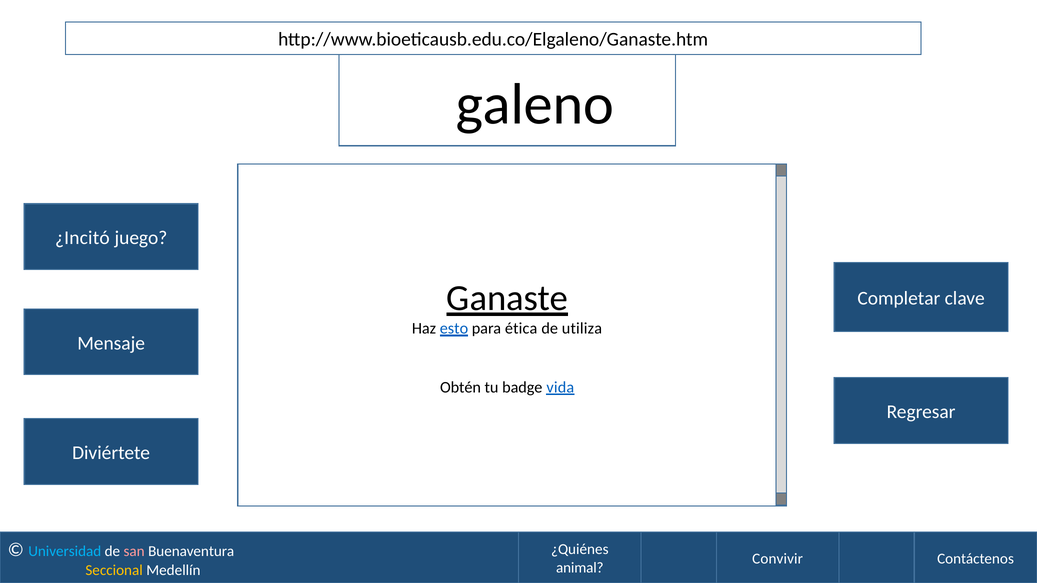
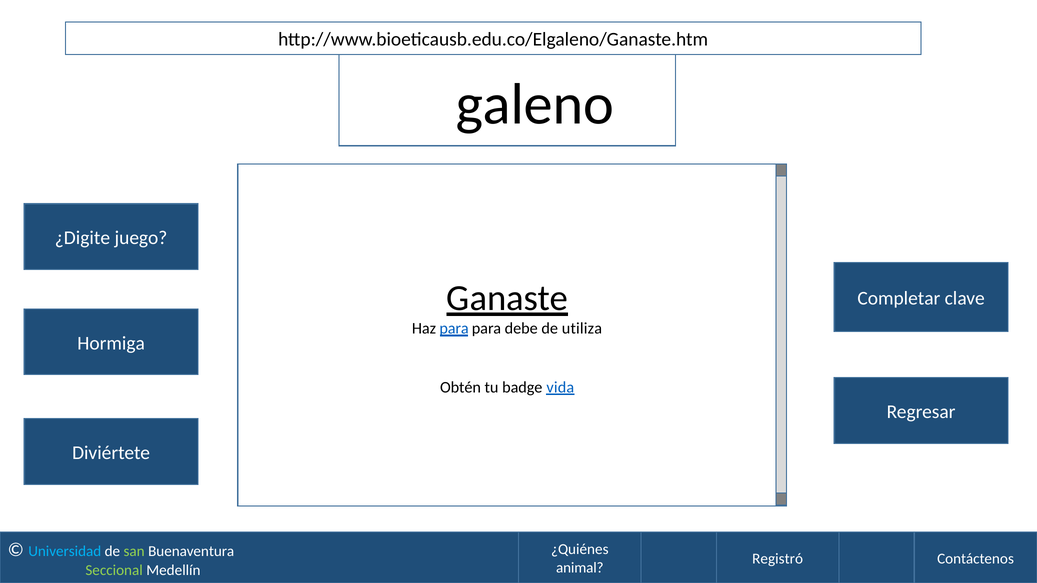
¿Incitó: ¿Incitó -> ¿Digite (82, 238)
Haz esto: esto -> para (454, 329)
ética: ética -> debe (521, 329)
Mensaje: Mensaje -> Hormiga (111, 343)
san colour: pink -> light green (134, 551)
Convivir: Convivir -> Registró (778, 559)
Seccional colour: yellow -> light green (114, 571)
